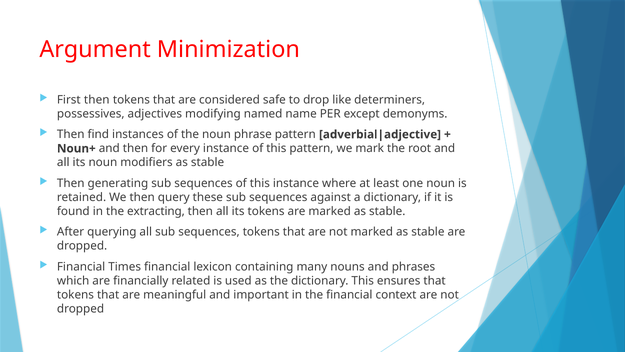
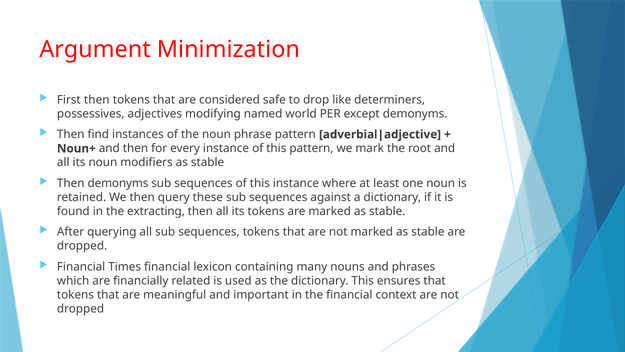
name: name -> world (301, 114)
Then generating: generating -> demonyms (118, 183)
